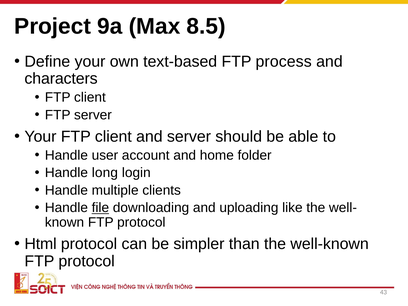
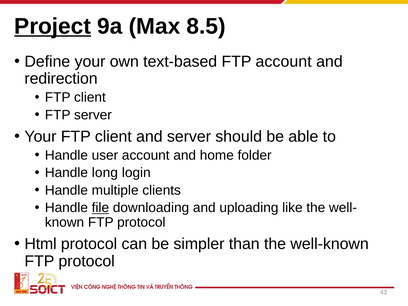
Project underline: none -> present (53, 26)
FTP process: process -> account (284, 62)
characters: characters -> redirection (61, 79)
